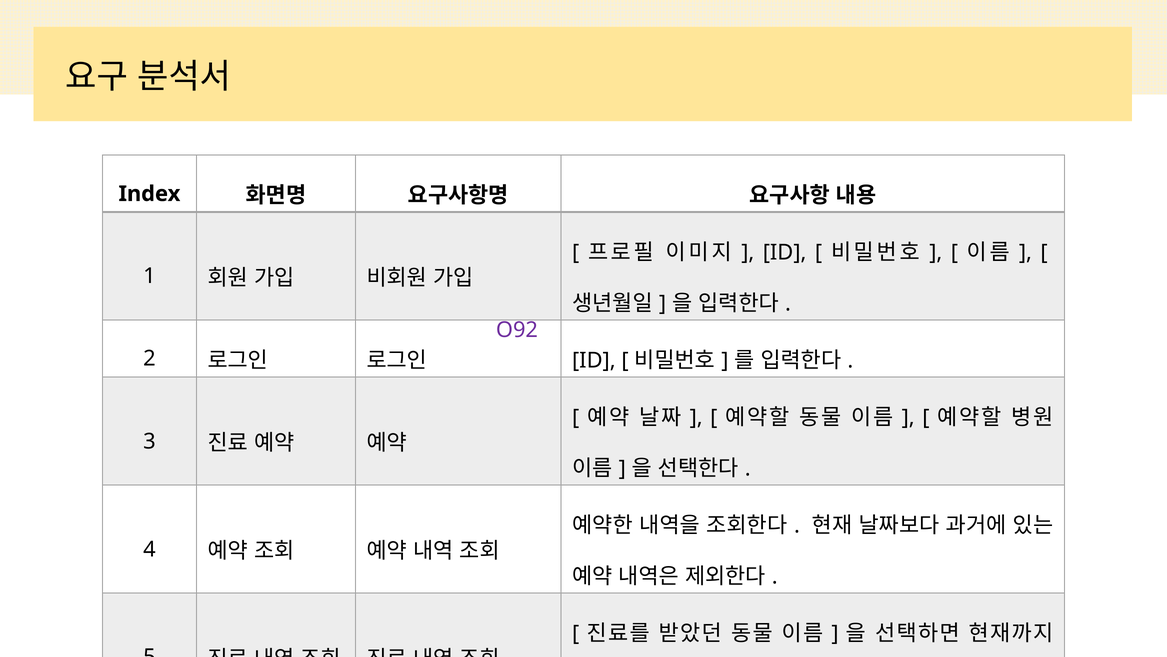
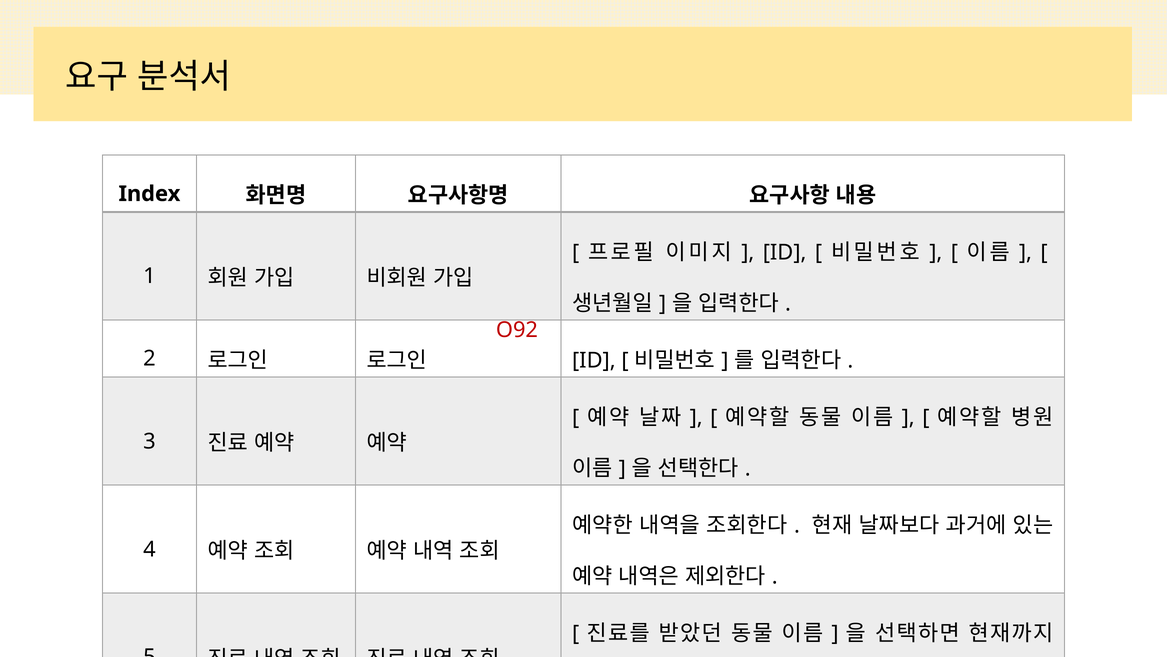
O92 colour: purple -> red (517, 330)
